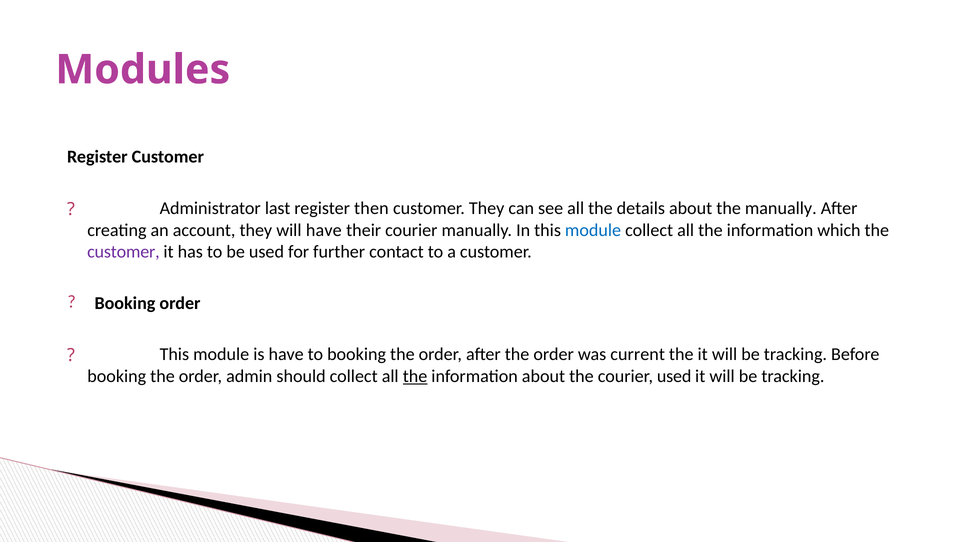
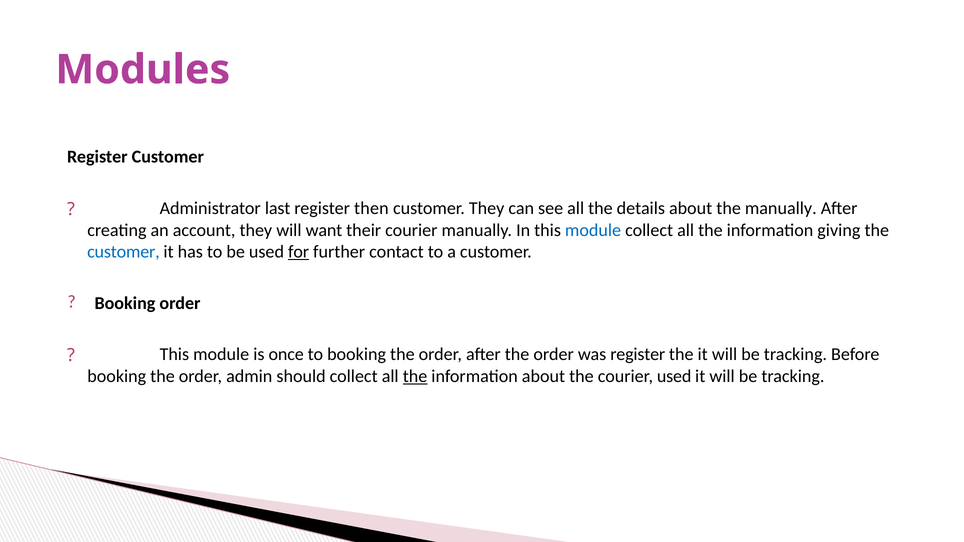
will have: have -> want (324, 230)
which: which -> giving (839, 230)
customer colour: purple -> blue (123, 252)
for underline: none -> present (299, 252)
is have: have -> once (286, 355)
was current: current -> register (638, 355)
